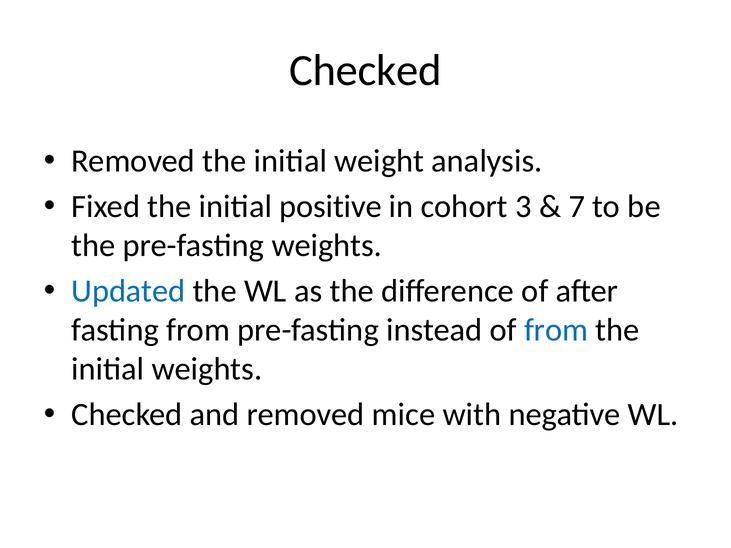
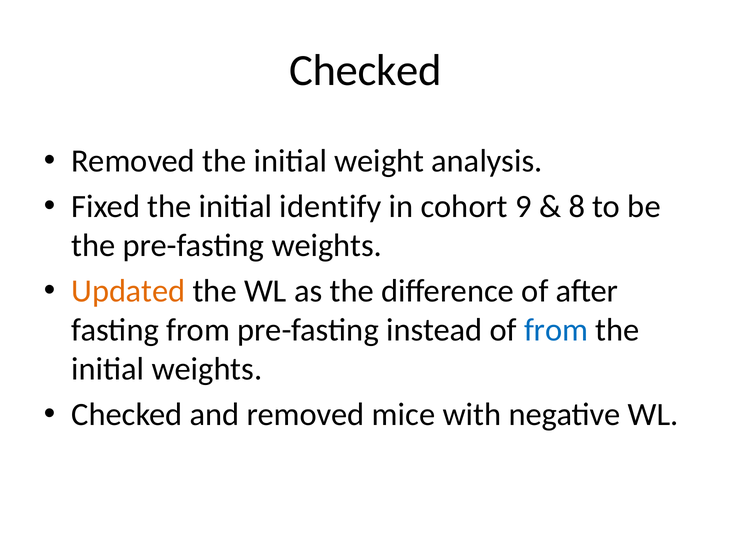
positive: positive -> identify (330, 207)
3: 3 -> 9 (523, 207)
7: 7 -> 8 (577, 207)
Updated colour: blue -> orange (128, 291)
